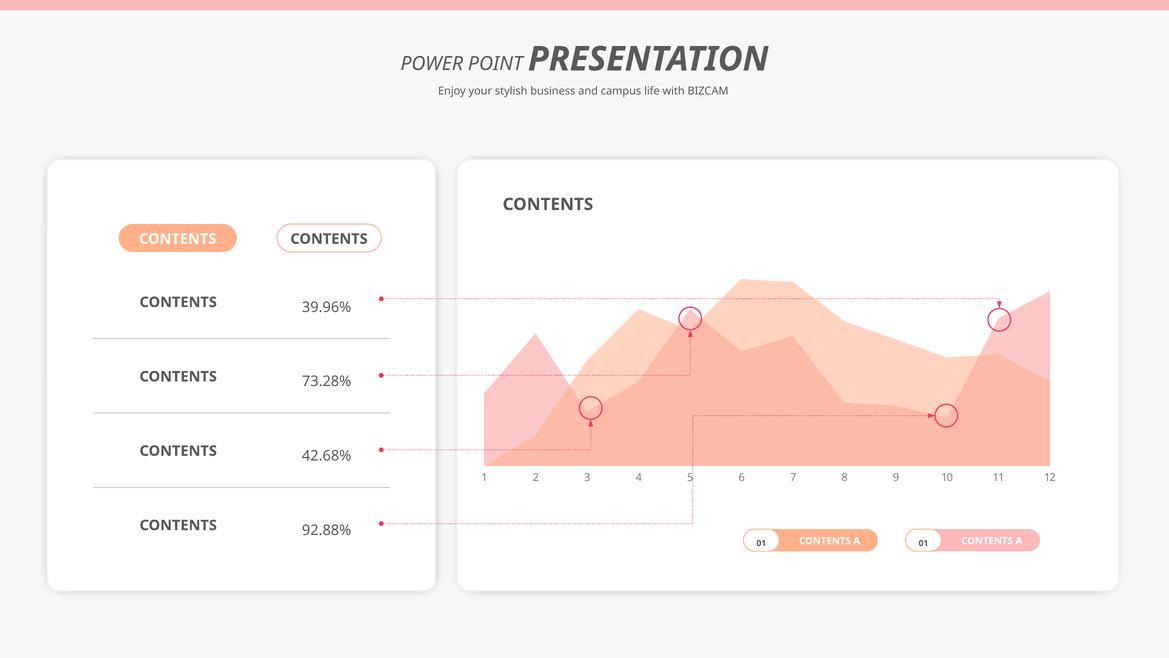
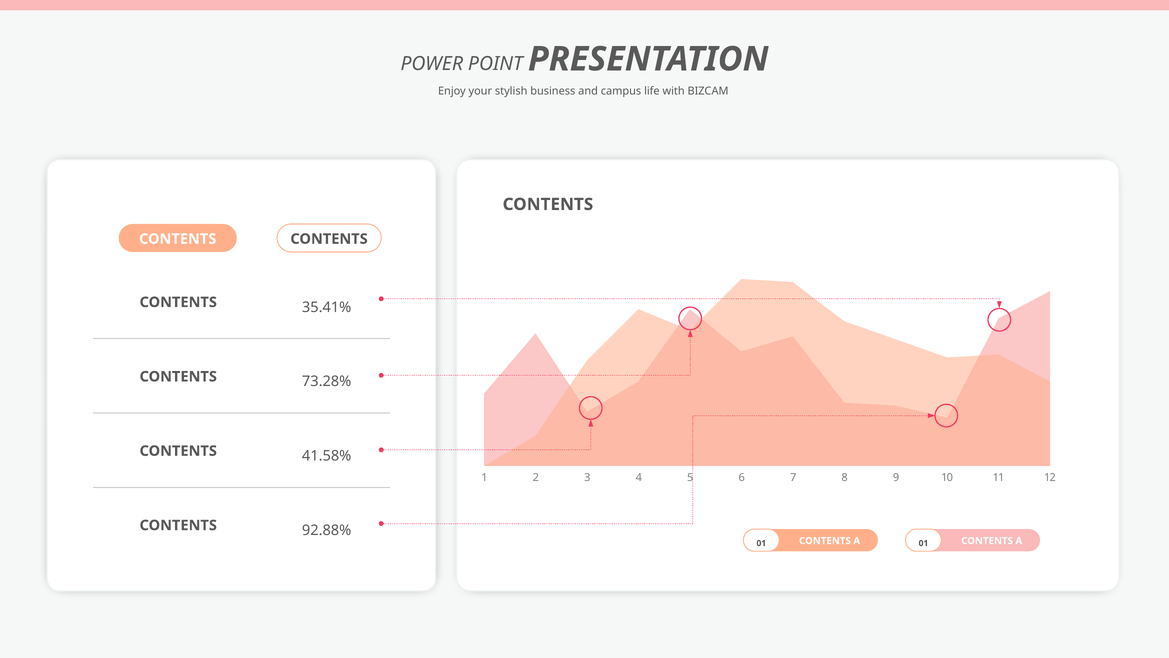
39.96%: 39.96% -> 35.41% (327, 307)
42.68%: 42.68% -> 41.58% (327, 456)
